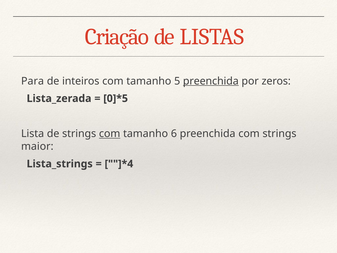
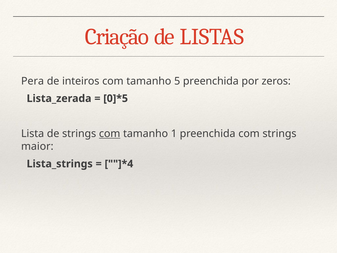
Para: Para -> Pera (33, 81)
preenchida underline: present -> none (211, 81)
6: 6 -> 1 (174, 134)
